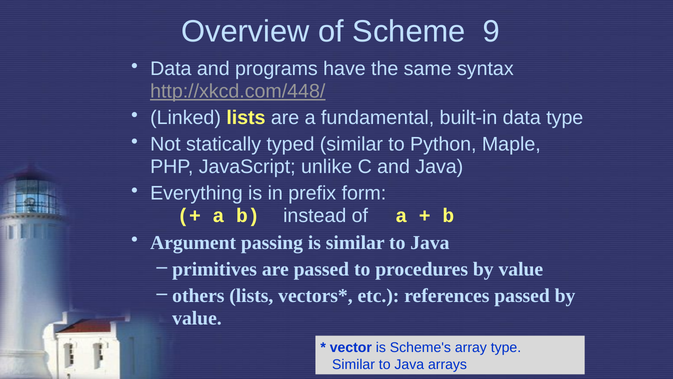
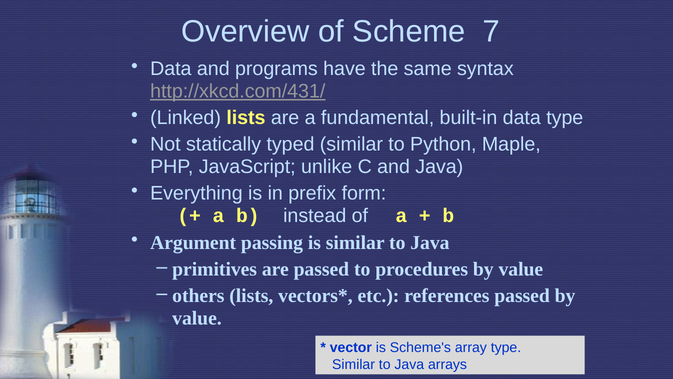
9: 9 -> 7 (491, 32)
http://xkcd.com/448/: http://xkcd.com/448/ -> http://xkcd.com/431/ (238, 91)
